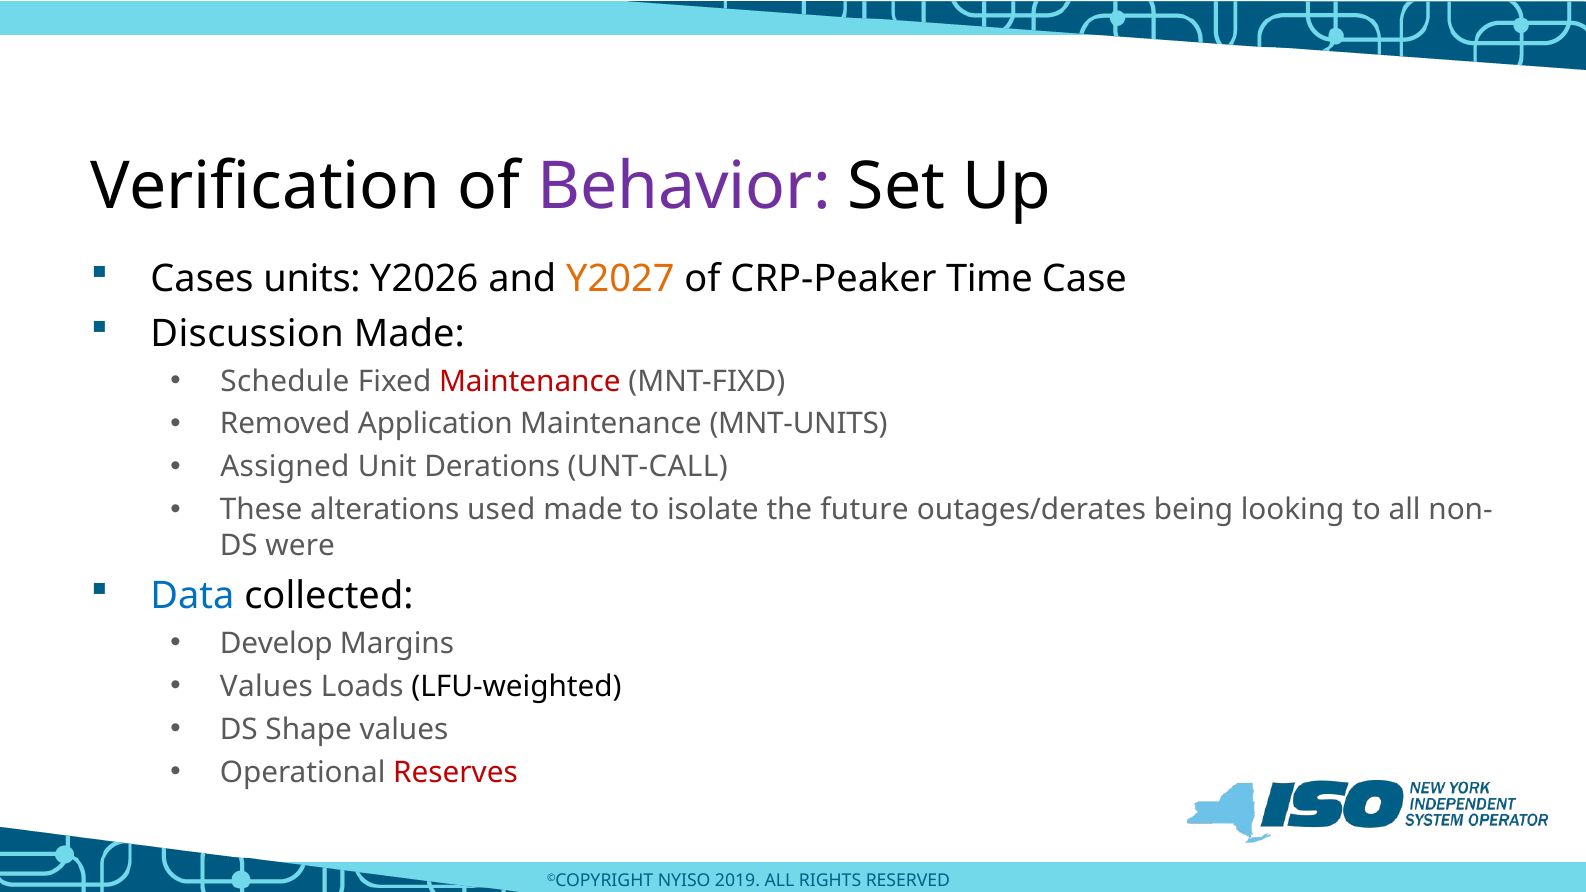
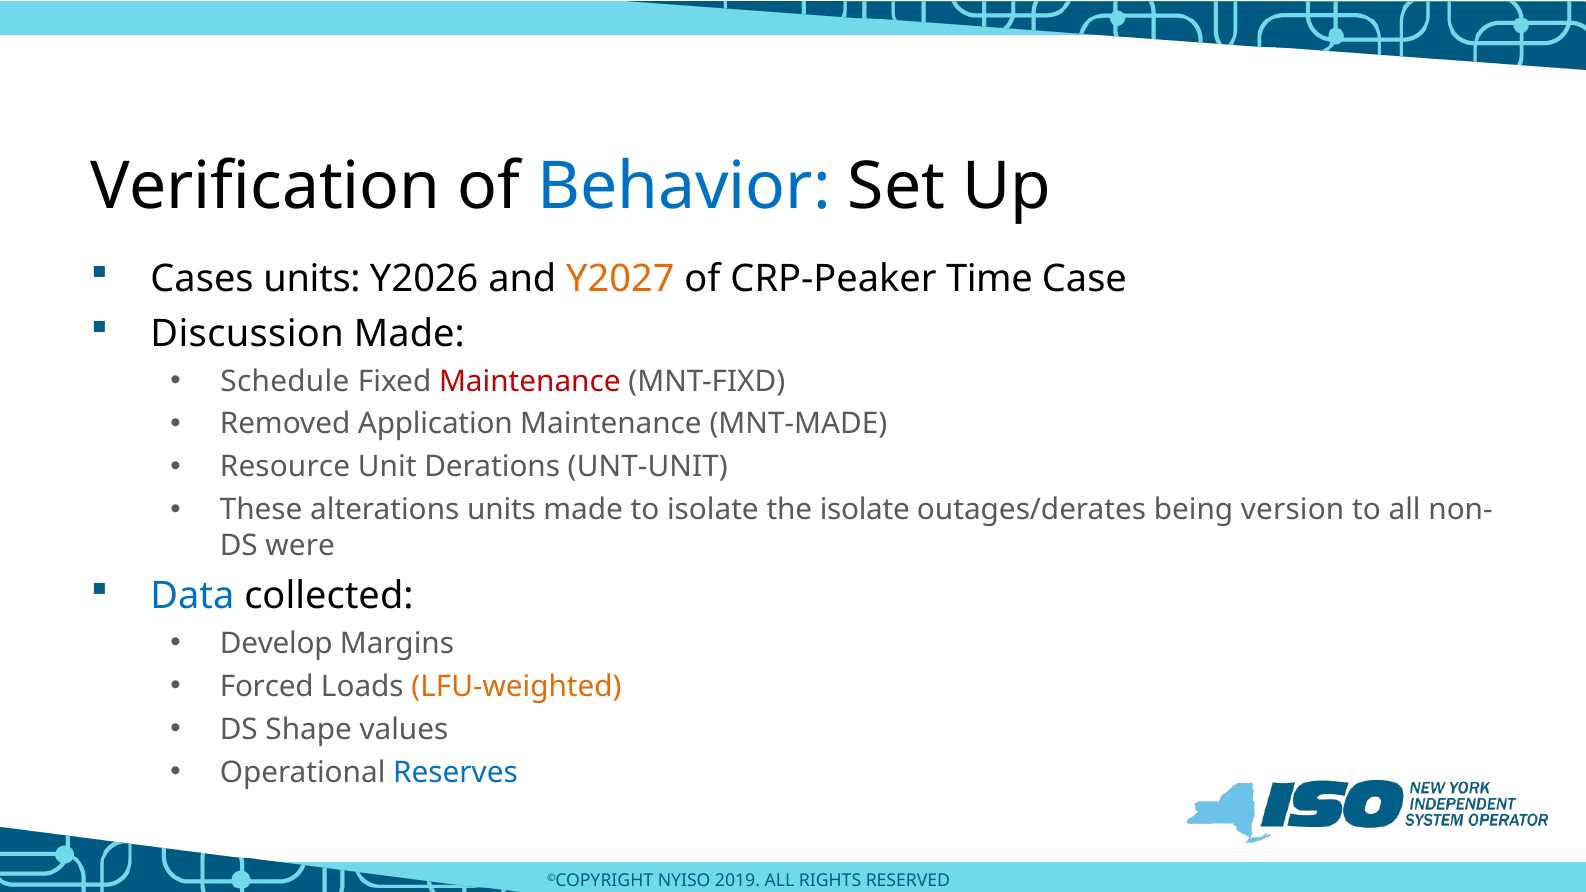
Behavior colour: purple -> blue (684, 186)
MNT-UNITS: MNT-UNITS -> MNT-MADE (798, 424)
Assigned: Assigned -> Resource (285, 467)
UNT-CALL: UNT-CALL -> UNT-UNIT (648, 467)
alterations used: used -> units (501, 510)
the future: future -> isolate (865, 510)
looking: looking -> version (1293, 510)
Values: Values -> Forced (267, 687)
LFU-weighted colour: black -> orange (517, 687)
Reserves colour: red -> blue (456, 772)
